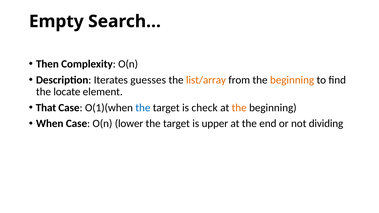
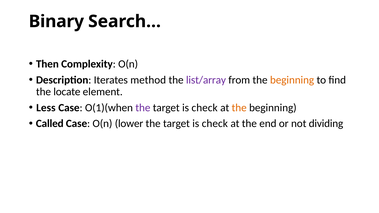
Empty: Empty -> Binary (56, 21)
guesses: guesses -> method (148, 80)
list/array colour: orange -> purple (206, 80)
That: That -> Less (46, 108)
the colour: blue -> purple (143, 108)
When: When -> Called (50, 124)
upper: upper -> check (215, 124)
